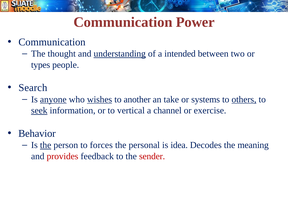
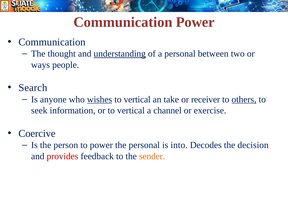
a intended: intended -> personal (180, 54)
types: types -> ways (41, 65)
anyone underline: present -> none (53, 99)
another: another -> vertical (137, 99)
systems: systems -> receiver (206, 99)
seek underline: present -> none (39, 110)
Behavior: Behavior -> Coercive (37, 133)
the underline: present -> none (46, 145)
to forces: forces -> power (101, 145)
idea: idea -> into (179, 145)
meaning: meaning -> decision (253, 145)
sender colour: red -> orange (152, 156)
